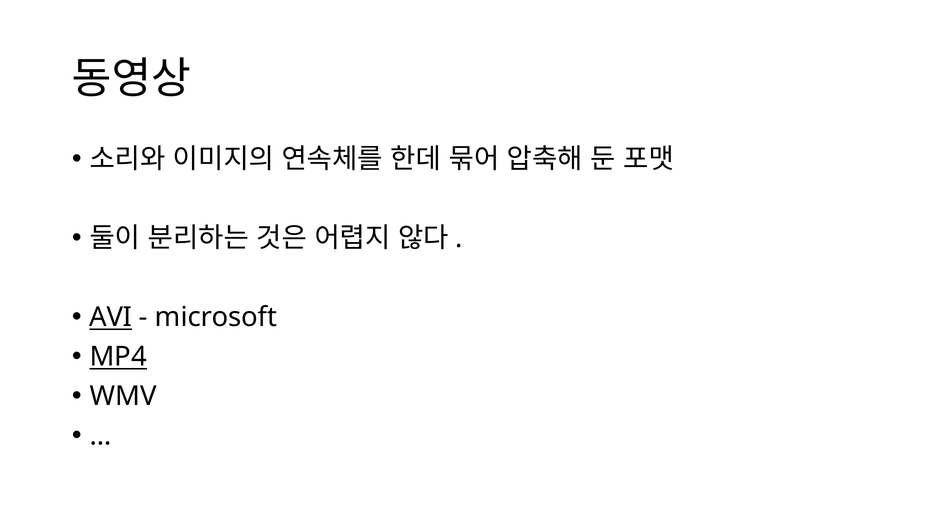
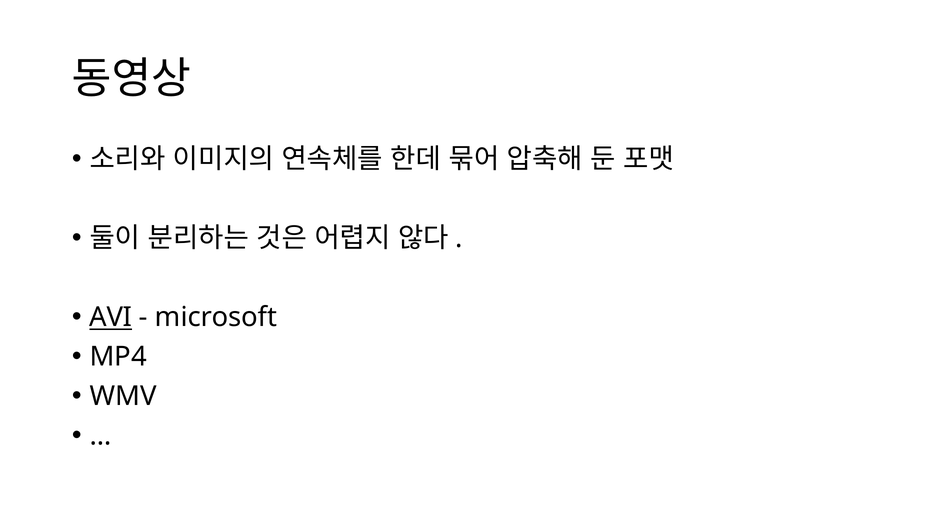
MP4 underline: present -> none (118, 357)
